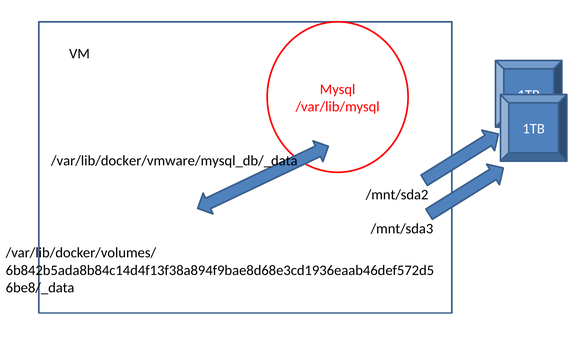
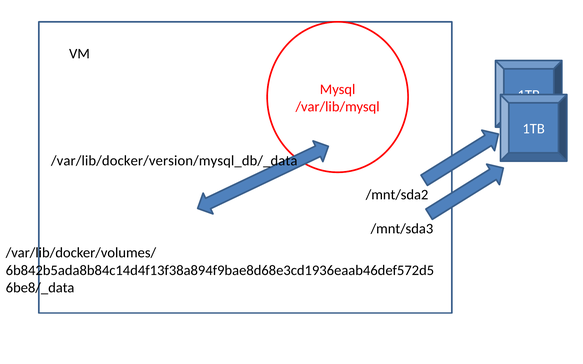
/var/lib/docker/vmware/mysql_db/_data: /var/lib/docker/vmware/mysql_db/_data -> /var/lib/docker/version/mysql_db/_data (174, 161)
